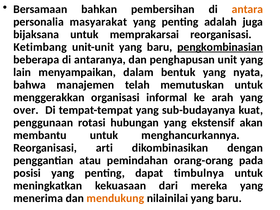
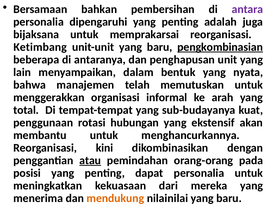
antara colour: orange -> purple (247, 9)
masyarakat: masyarakat -> dipengaruhi (98, 22)
over: over -> total (26, 110)
arti: arti -> kini (104, 148)
atau underline: none -> present (90, 160)
dapat timbulnya: timbulnya -> personalia (199, 173)
